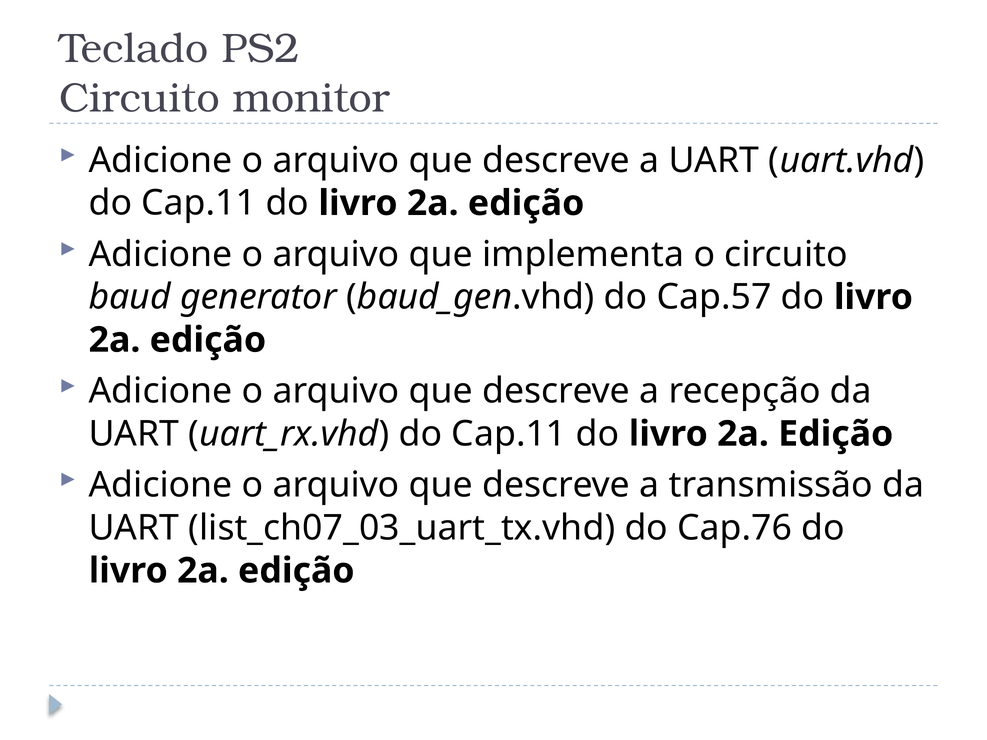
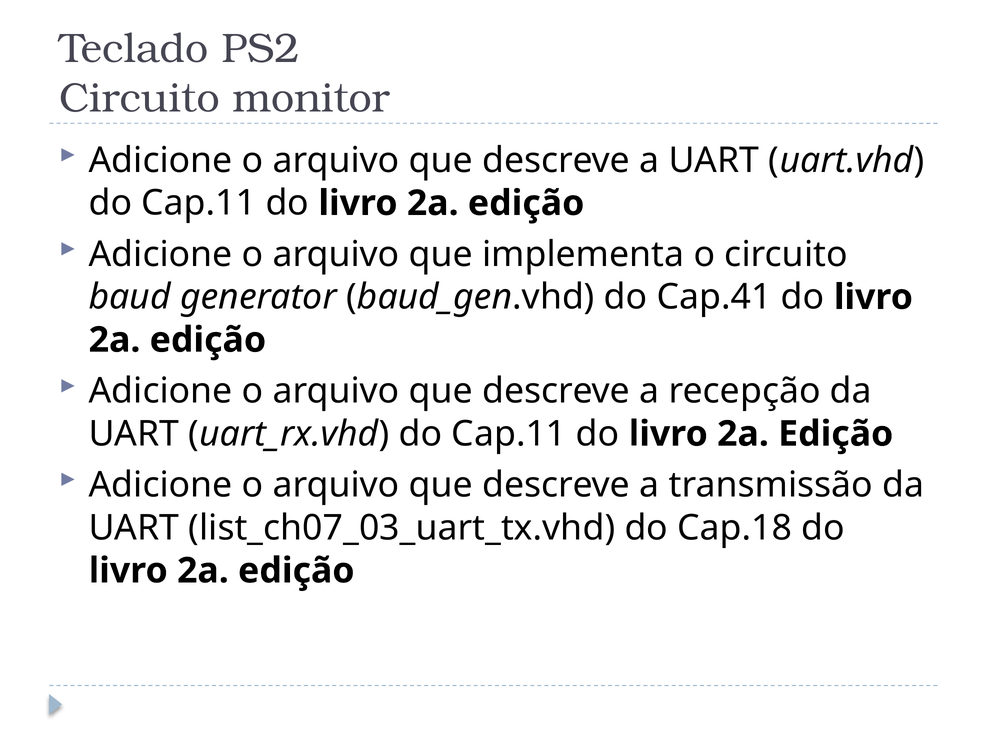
Cap.57: Cap.57 -> Cap.41 (714, 297)
Cap.76: Cap.76 -> Cap.18 (735, 528)
